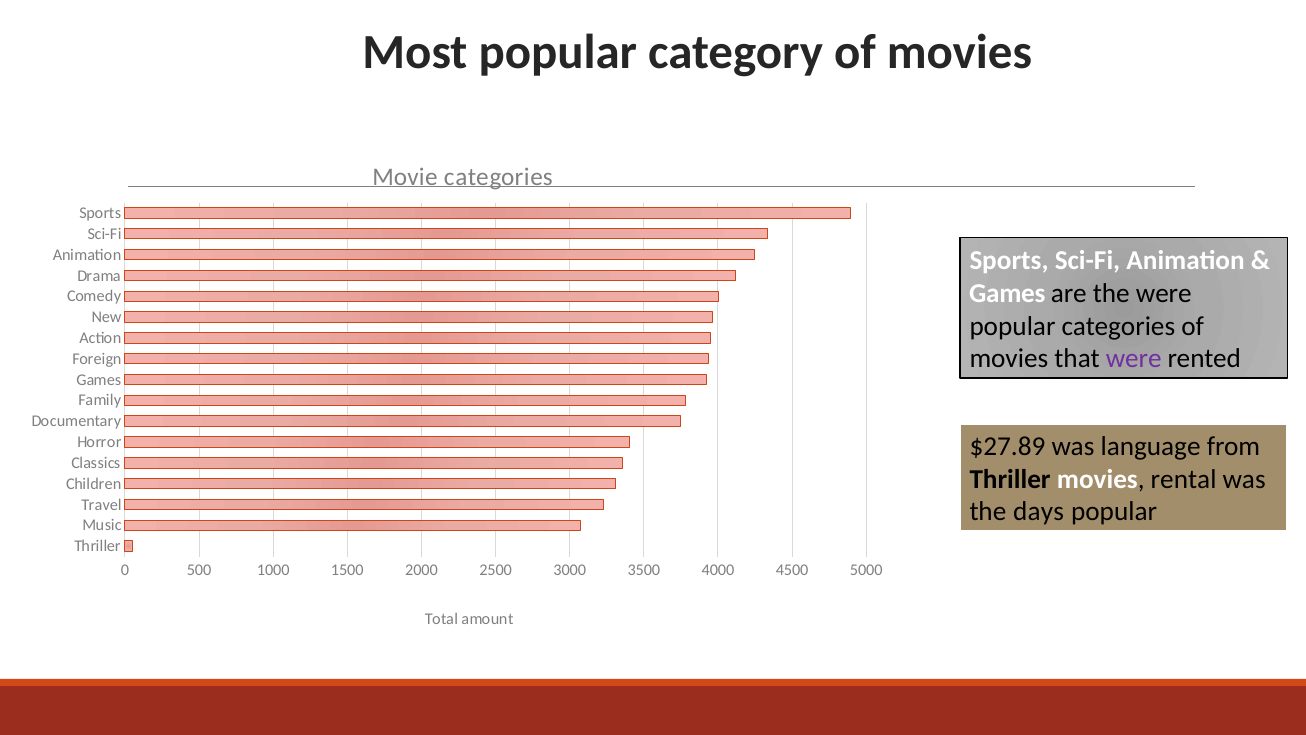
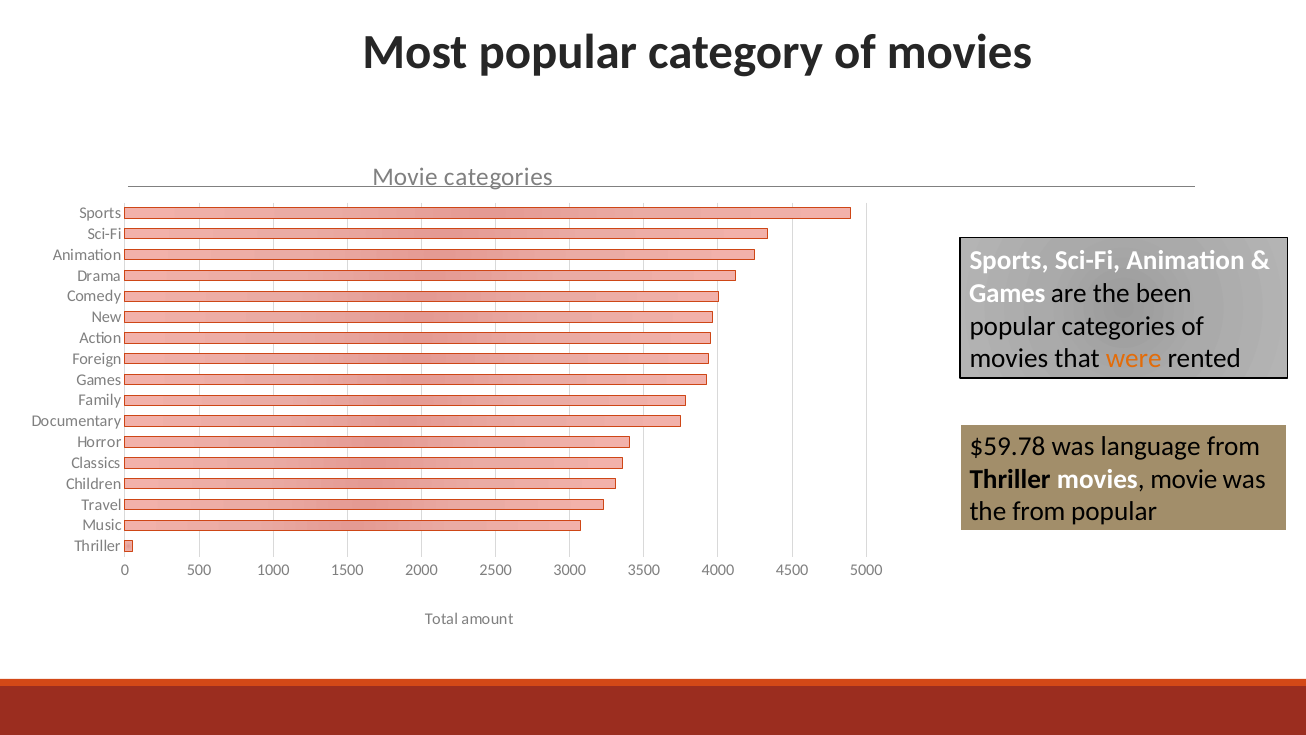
the were: were -> been (1164, 293)
were colour: purple -> orange (1134, 359)
$27.89: $27.89 -> $59.78 (1007, 446)
movies rental: rental -> movie (1184, 479)
the days: days -> from (1039, 512)
